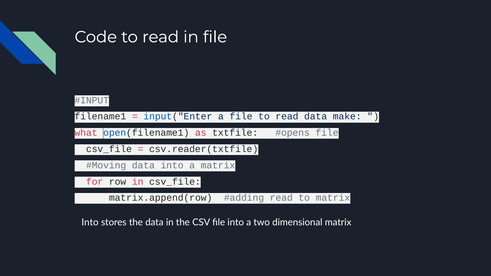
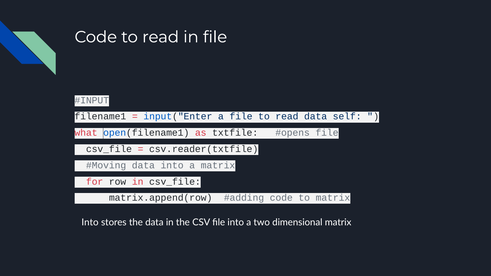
make: make -> self (347, 117)
read: read -> code (281, 198)
